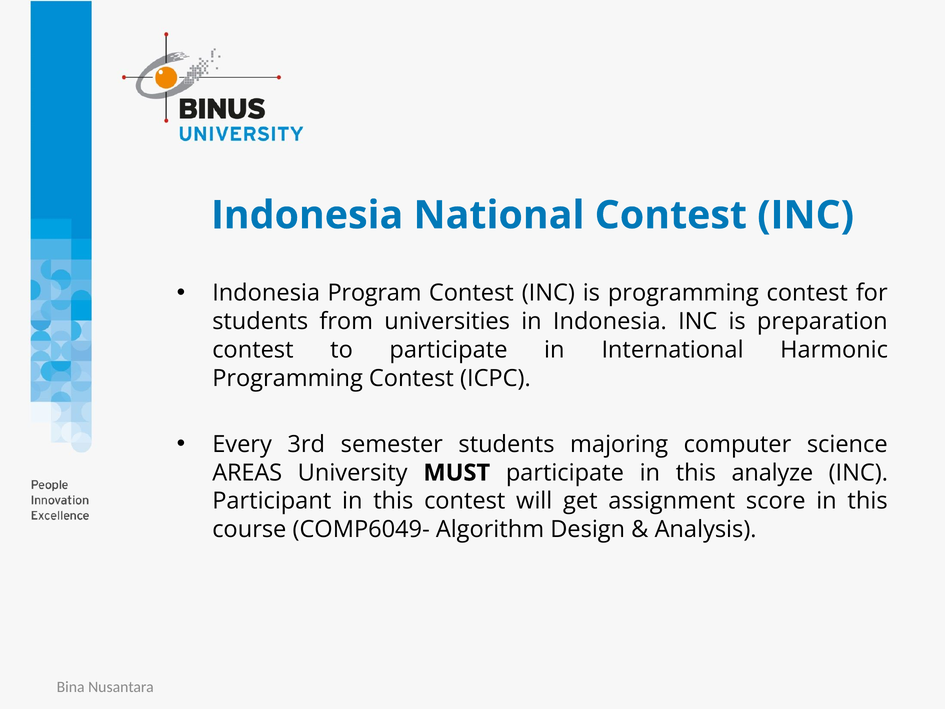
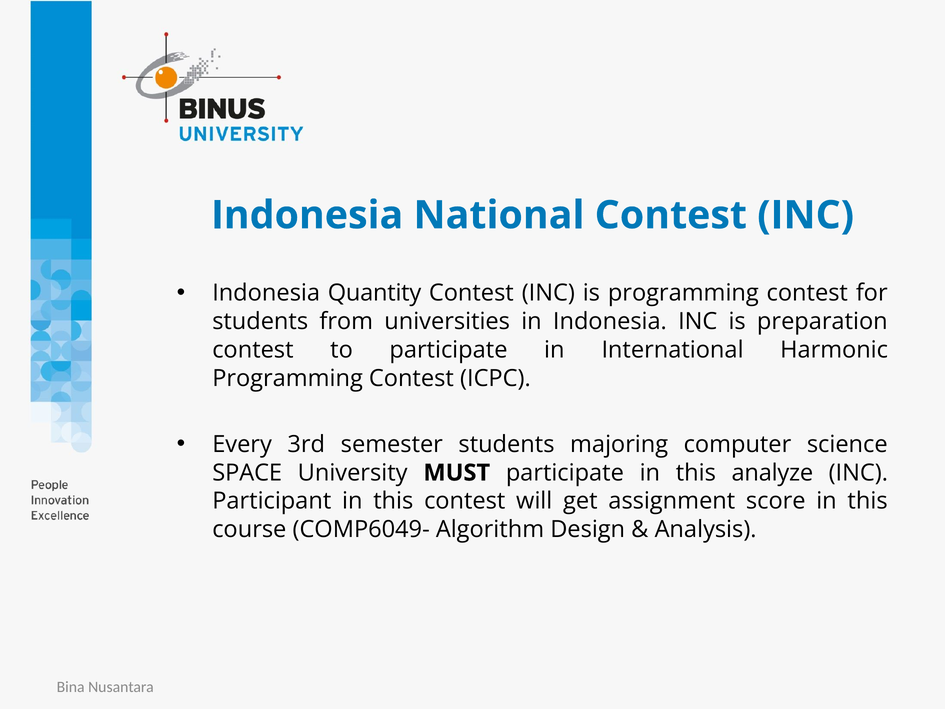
Program: Program -> Quantity (375, 293)
AREAS: AREAS -> SPACE (247, 473)
